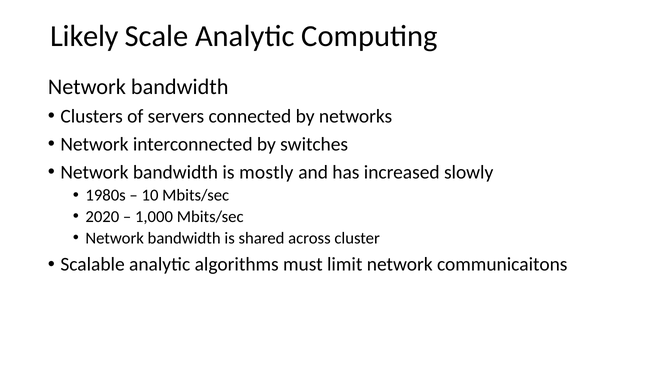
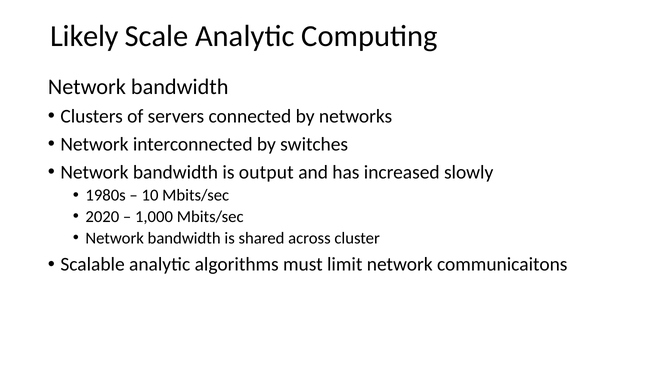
mostly: mostly -> output (266, 172)
